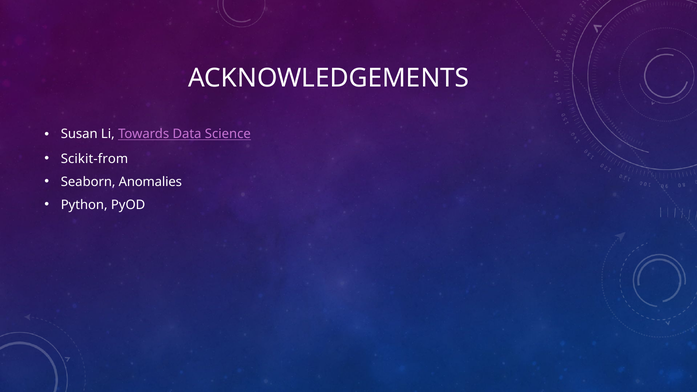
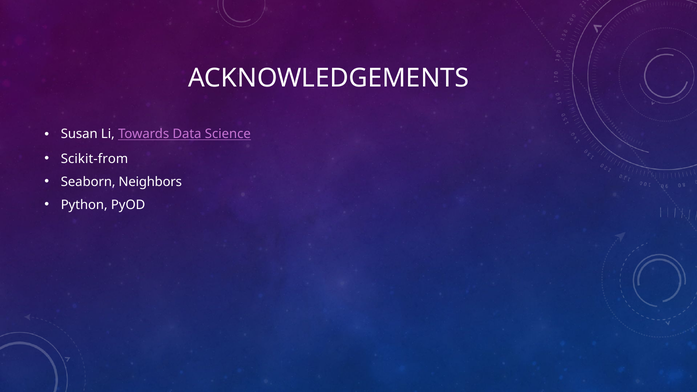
Anomalies: Anomalies -> Neighbors (150, 182)
